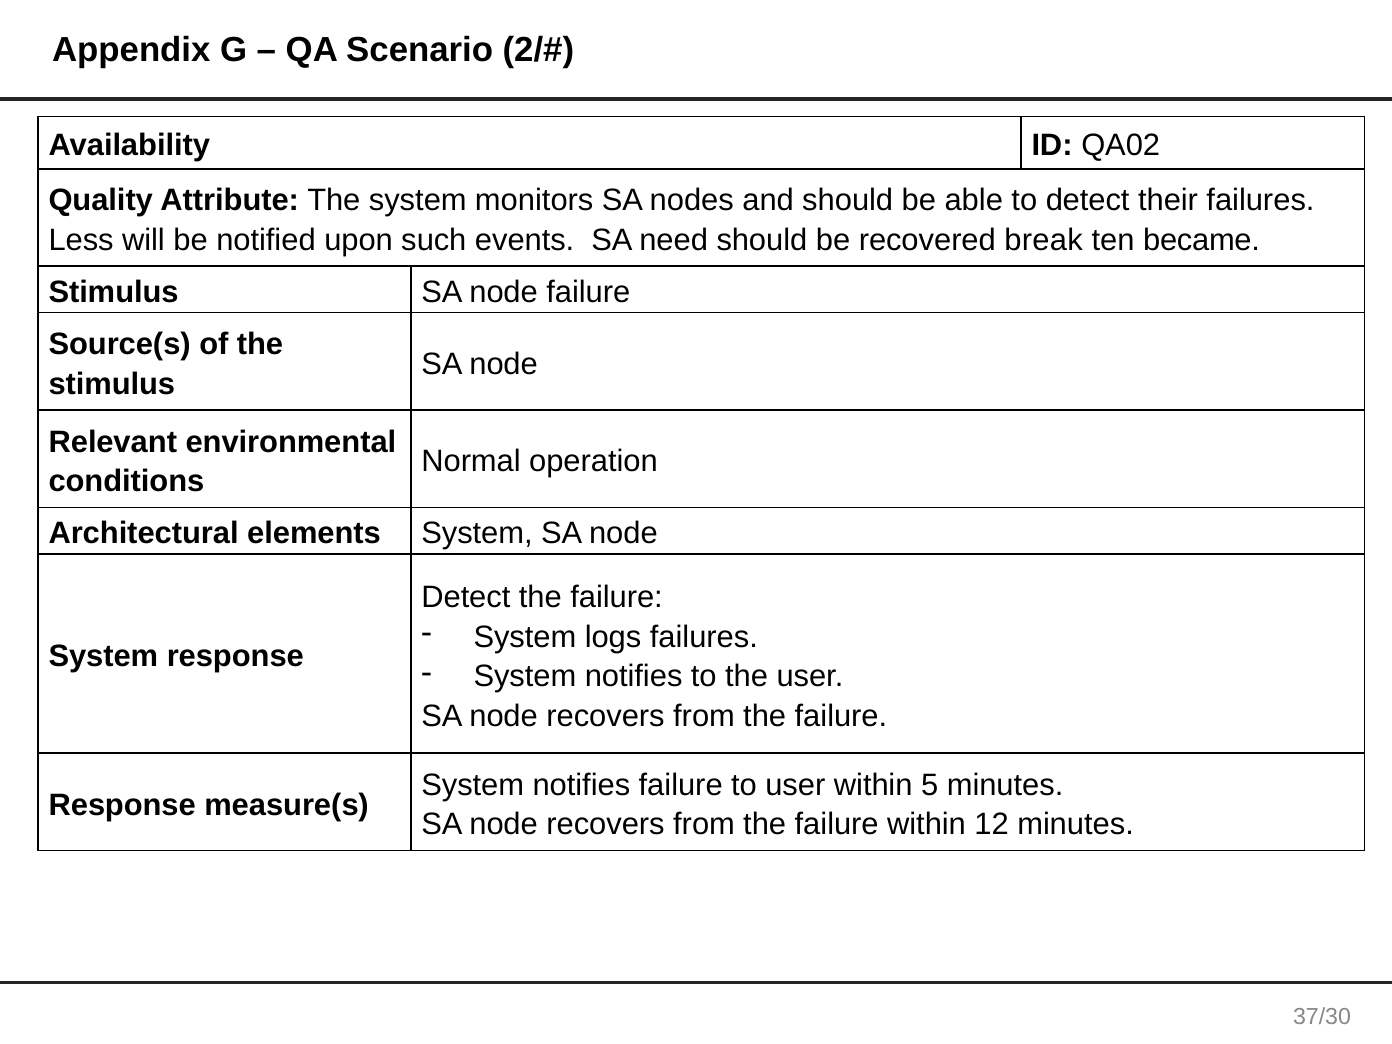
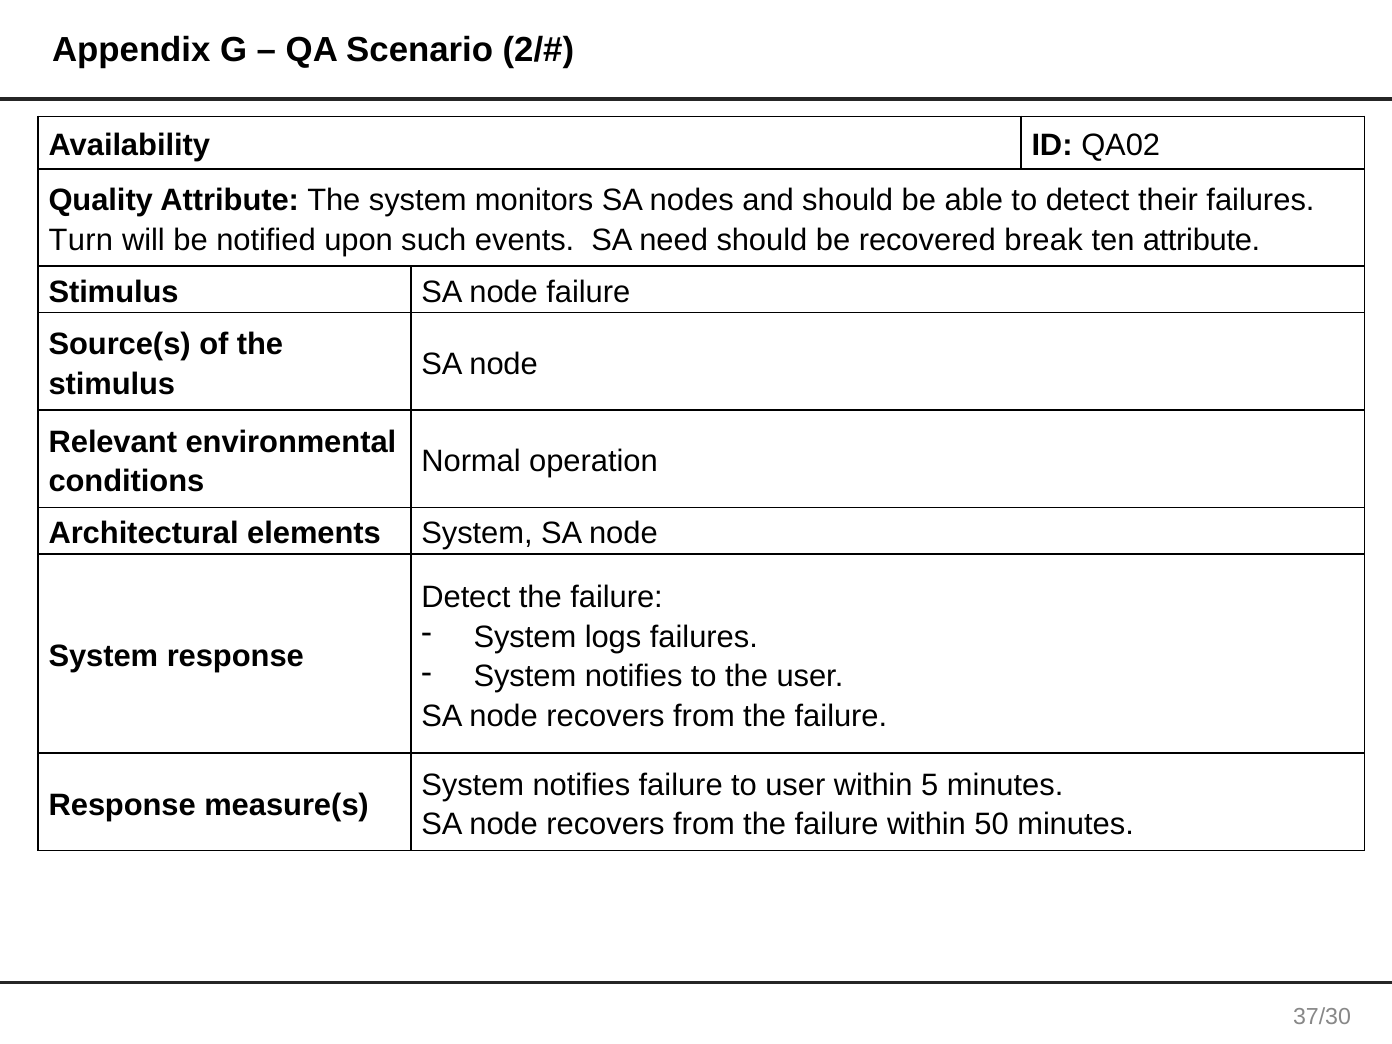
Less: Less -> Turn (81, 240)
ten became: became -> attribute (1202, 240)
12: 12 -> 50 (992, 825)
